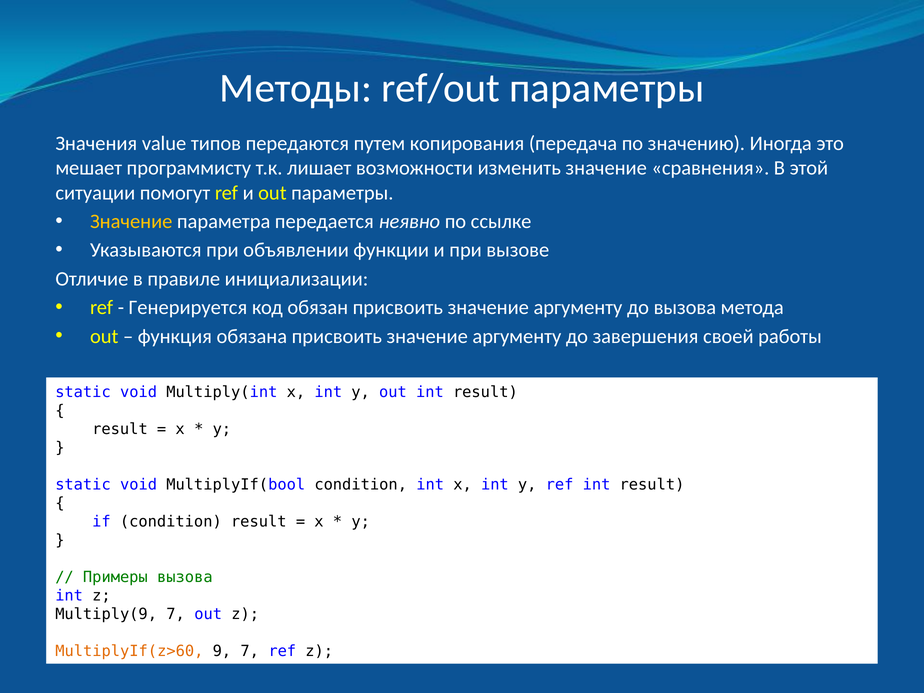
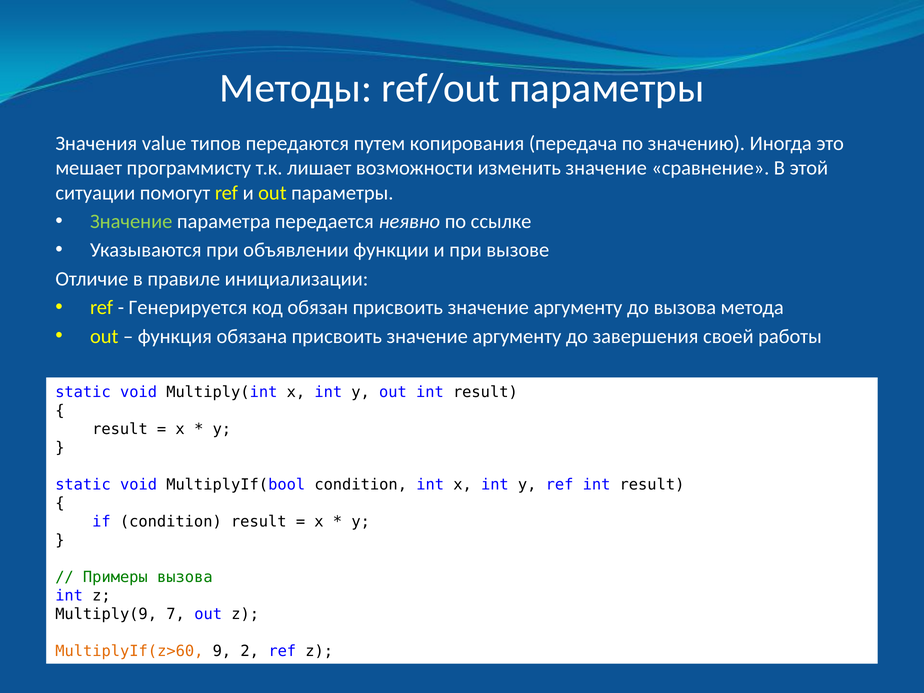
сравнения: сравнения -> сравнение (710, 168)
Значение colour: yellow -> light green (131, 222)
9 7: 7 -> 2 (250, 651)
